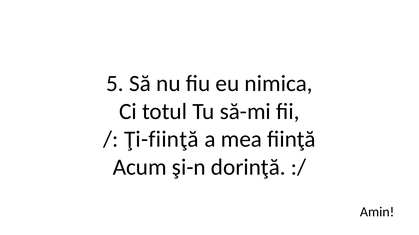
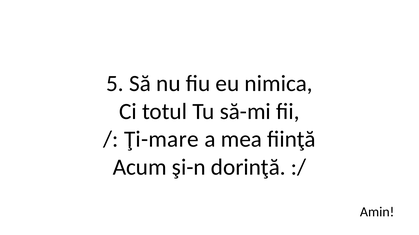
Ţi-fiinţă: Ţi-fiinţă -> Ţi-mare (161, 140)
